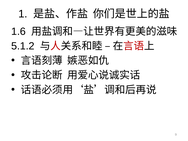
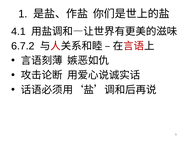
1.6: 1.6 -> 4.1 (19, 31)
5.1.2: 5.1.2 -> 6.7.2 (23, 46)
